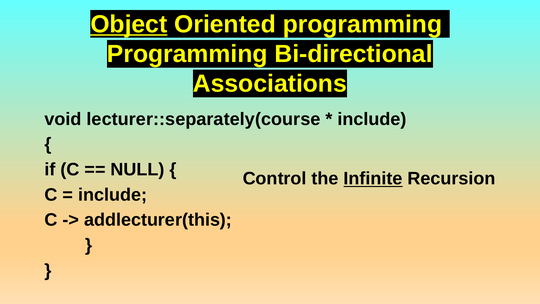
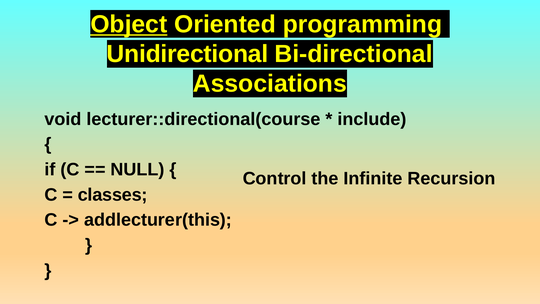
Programming: Programming -> Unidirectional (187, 54)
lecturer::separately(course: lecturer::separately(course -> lecturer::directional(course (204, 119)
Infinite underline: present -> none (373, 179)
include: include -> classes (113, 195)
